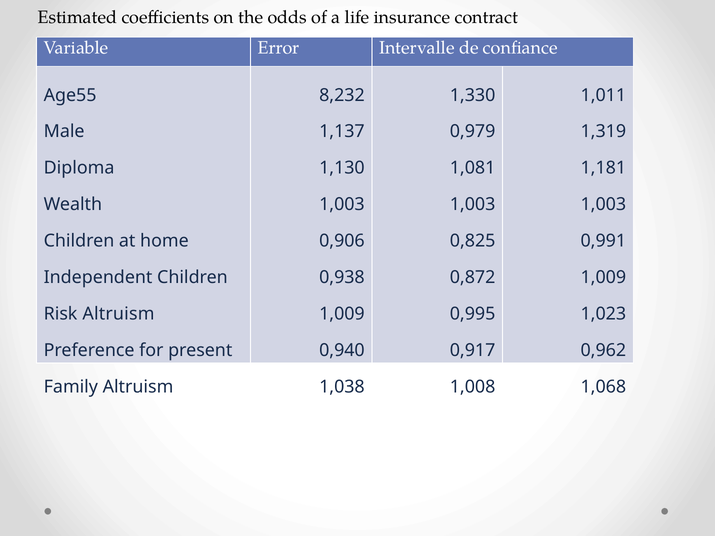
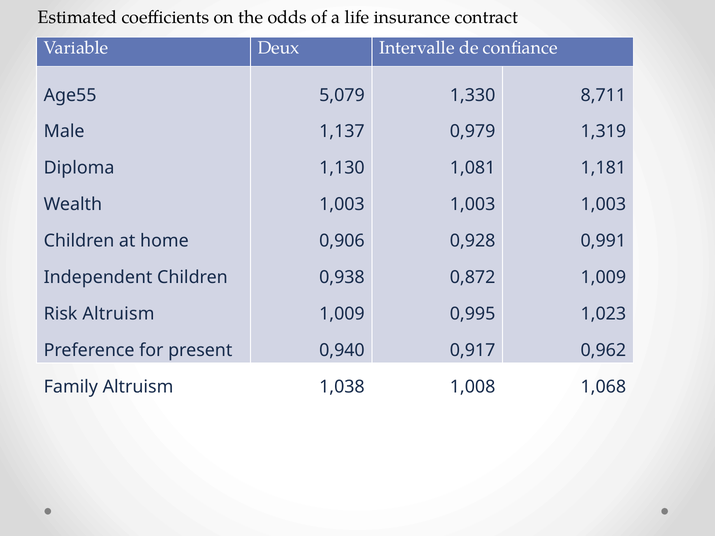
Error: Error -> Deux (279, 48)
8,232: 8,232 -> 5,079 (342, 95)
1,011: 1,011 -> 8,711 (603, 95)
0,825: 0,825 -> 0,928 (473, 241)
